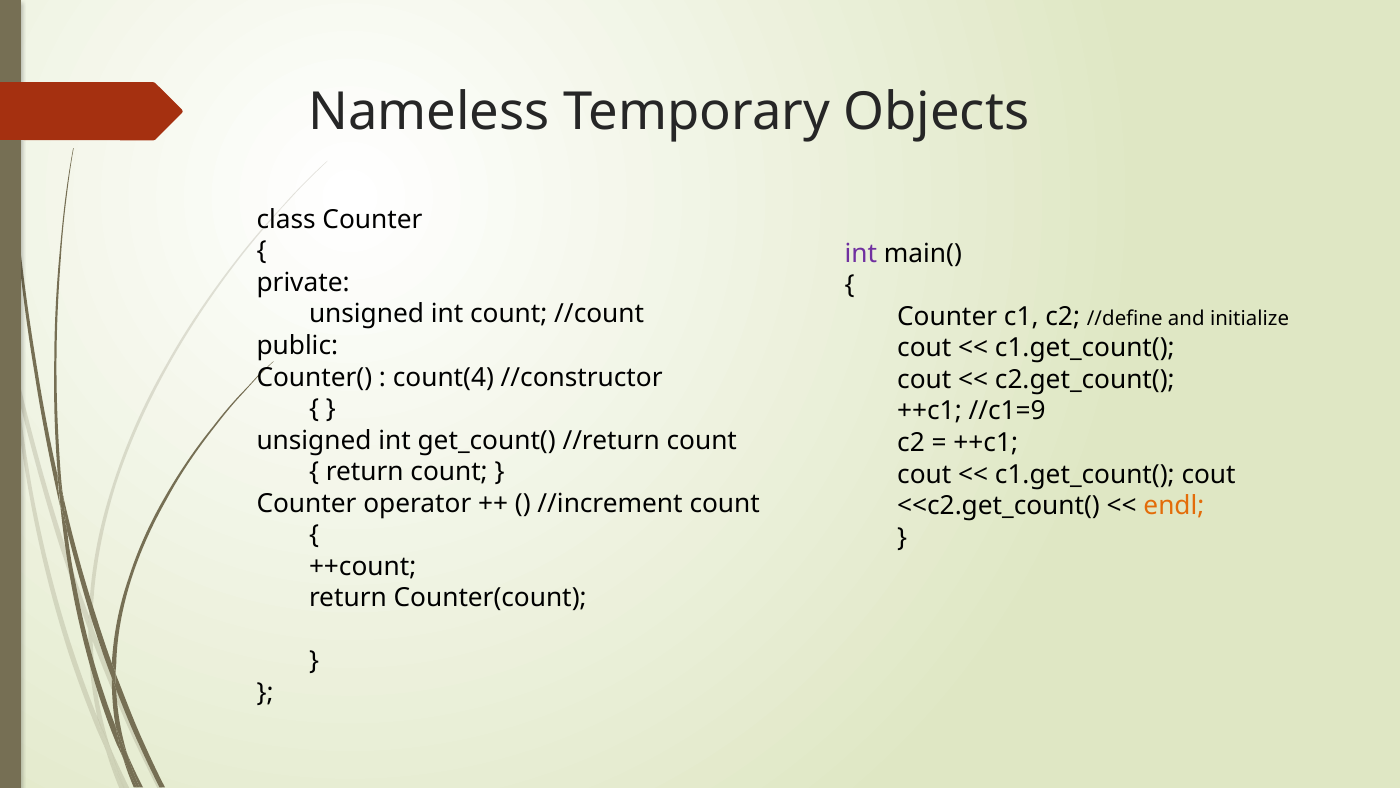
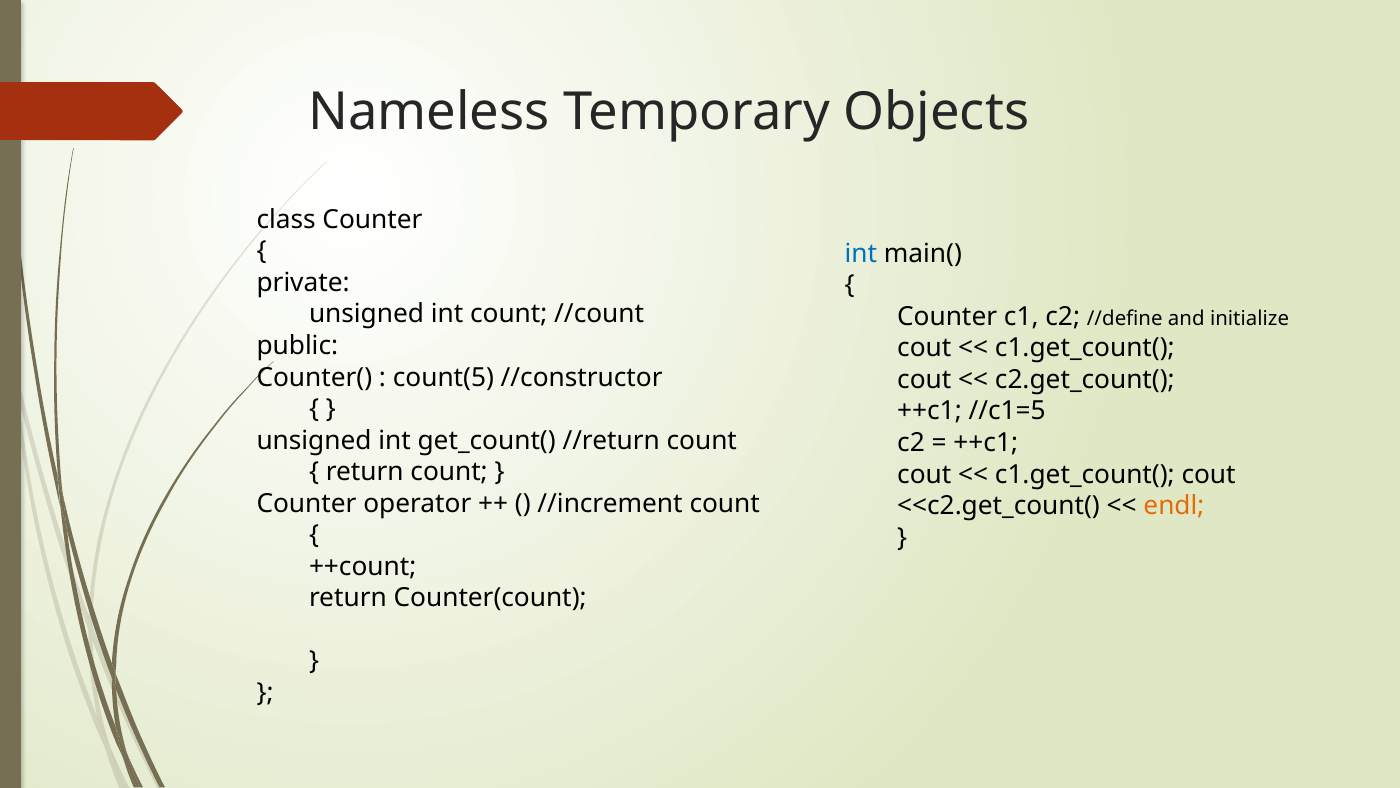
int colour: purple -> blue (861, 254)
count(4: count(4 -> count(5 (443, 377)
//c1=9: //c1=9 -> //c1=5 (1007, 411)
